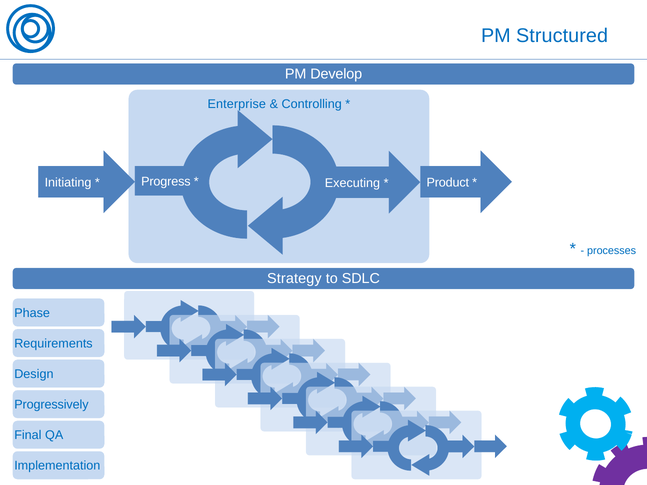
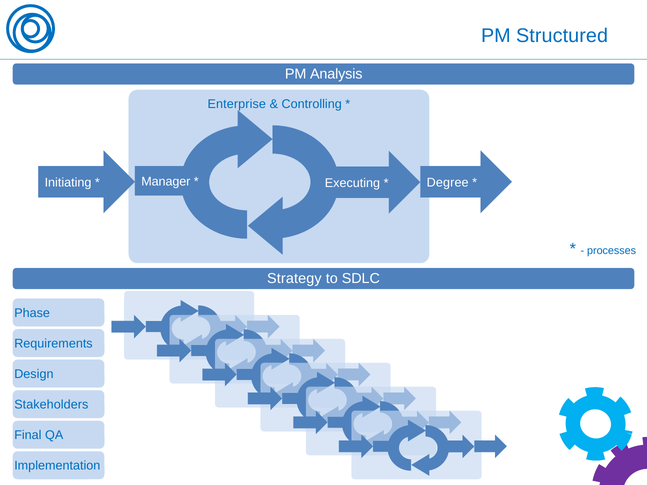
Develop: Develop -> Analysis (336, 74)
Progress: Progress -> Manager (166, 182)
Product: Product -> Degree (448, 183)
Progressively: Progressively -> Stakeholders (51, 405)
